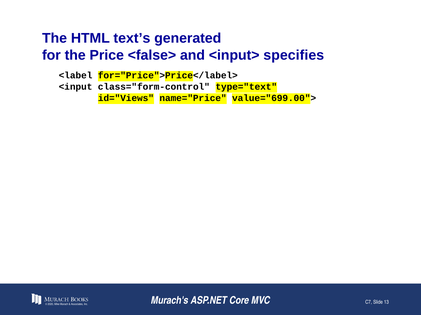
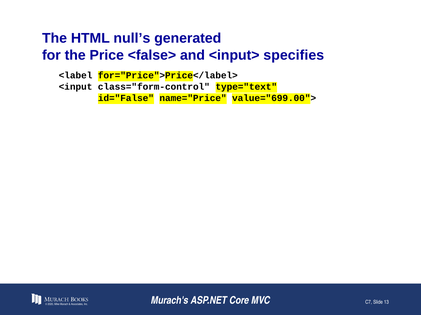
text’s: text’s -> null’s (132, 38)
id="Views: id="Views -> id="False (126, 98)
